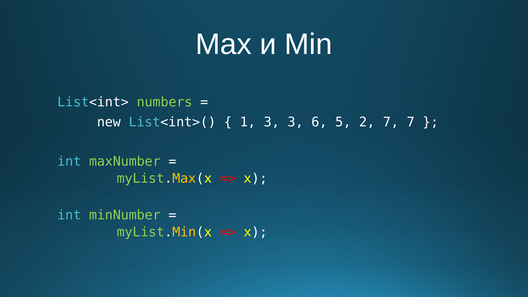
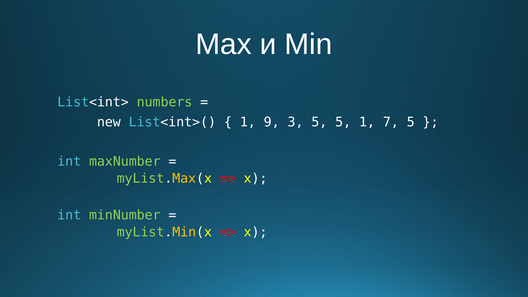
1 3: 3 -> 9 (272, 122)
3 6: 6 -> 5 (319, 122)
5 2: 2 -> 1 (367, 122)
7 7: 7 -> 5 (411, 122)
